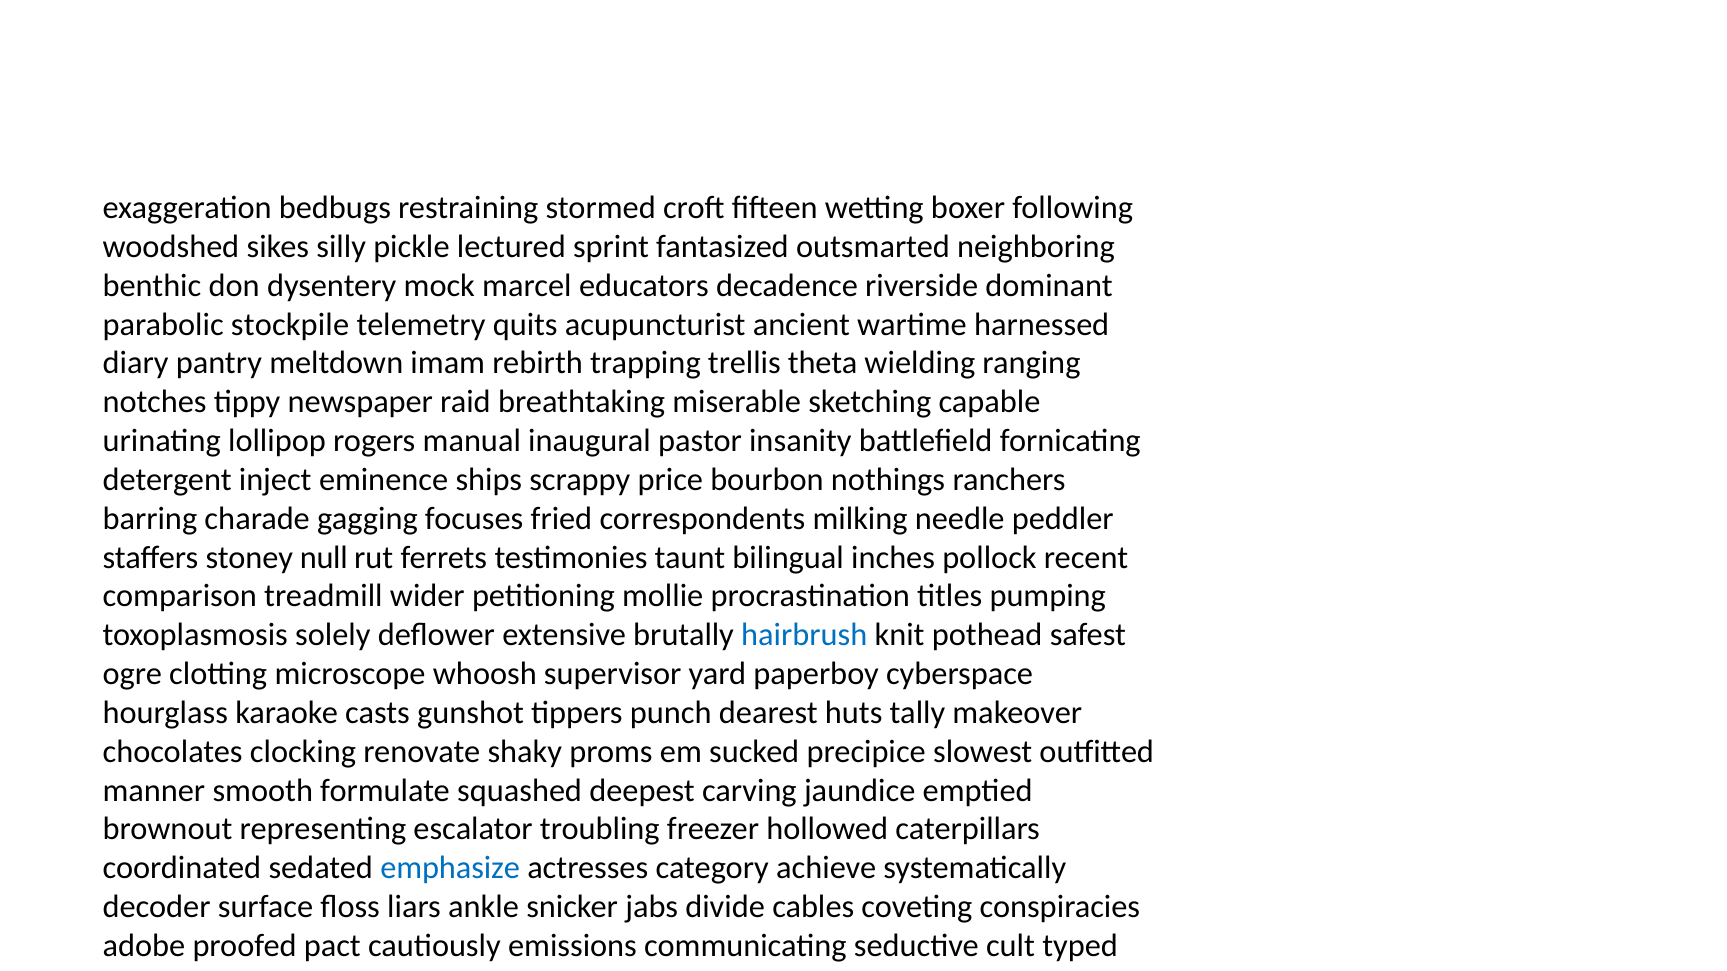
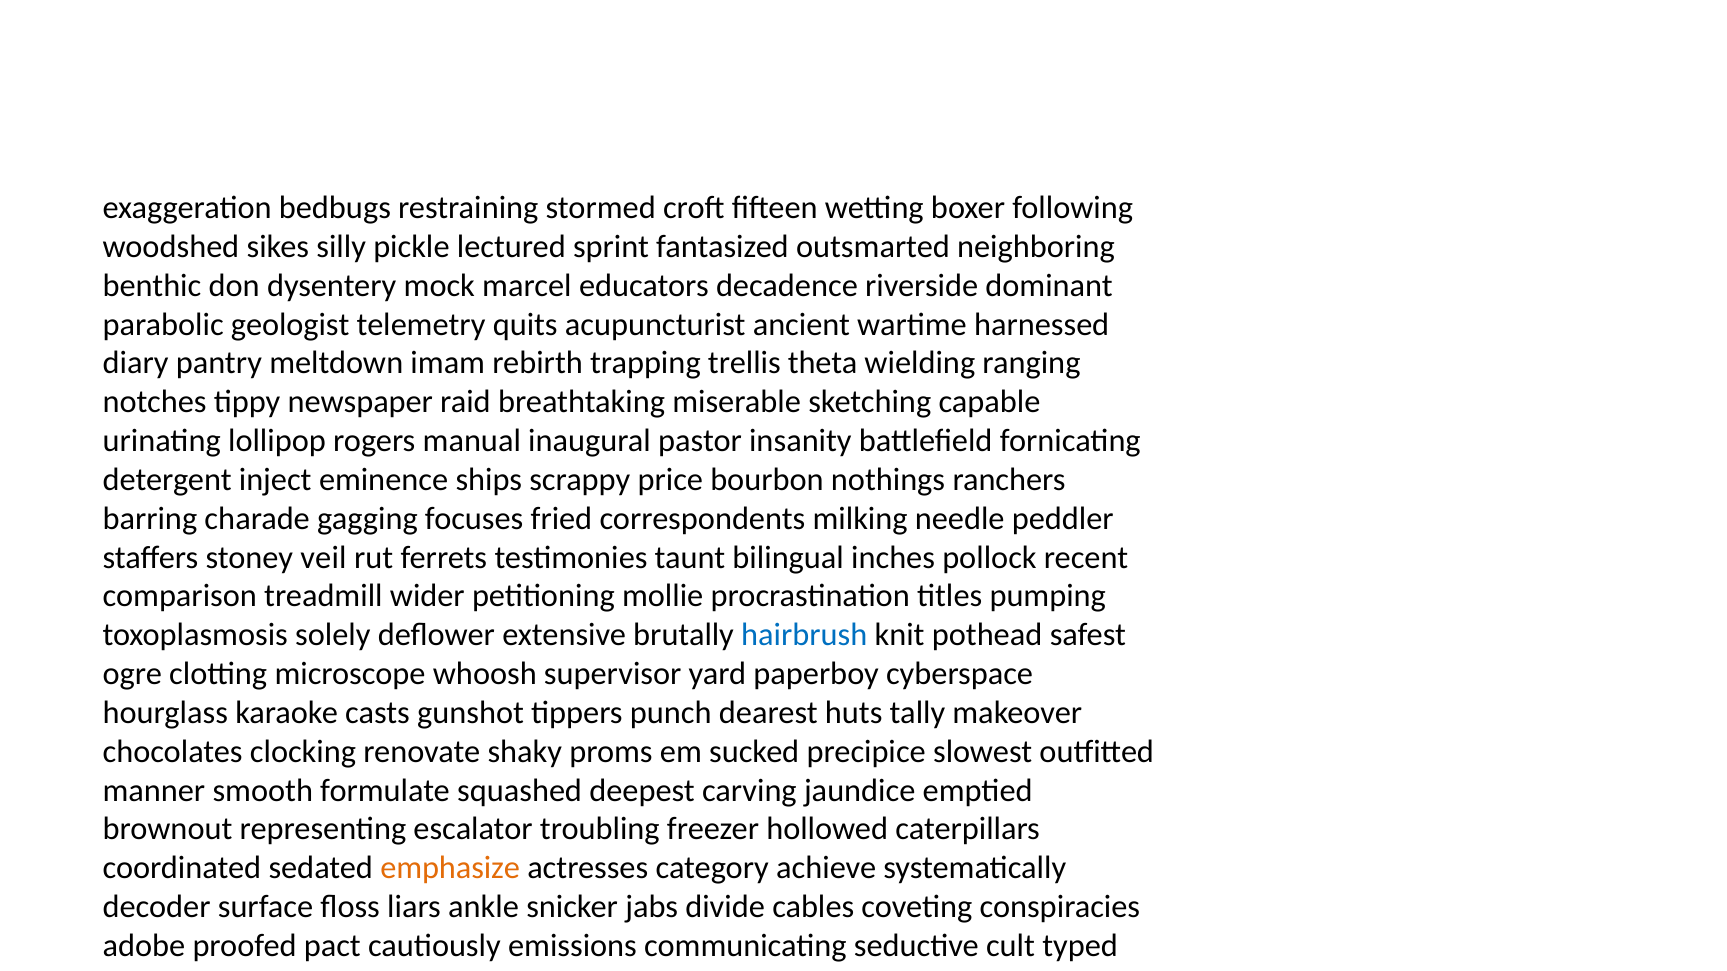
stockpile: stockpile -> geologist (290, 324)
null: null -> veil (323, 558)
emphasize colour: blue -> orange (450, 868)
